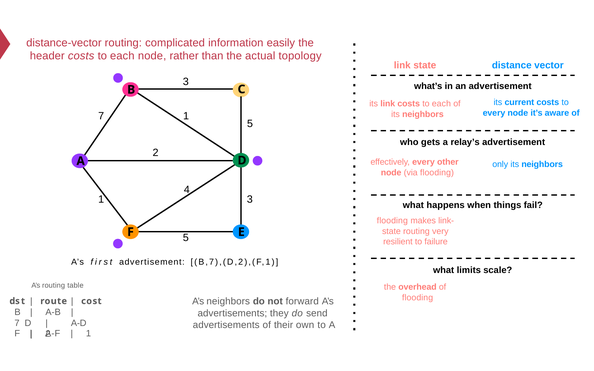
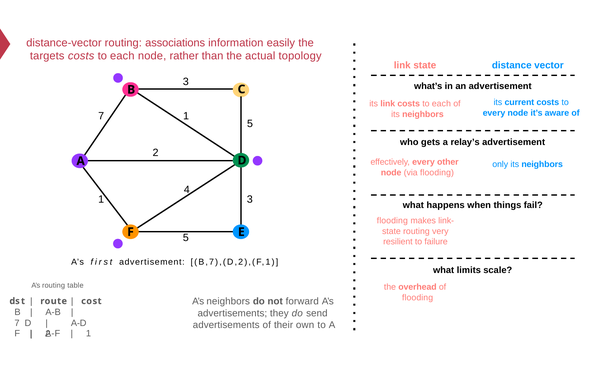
complicated: complicated -> associations (175, 43)
header: header -> targets (47, 56)
